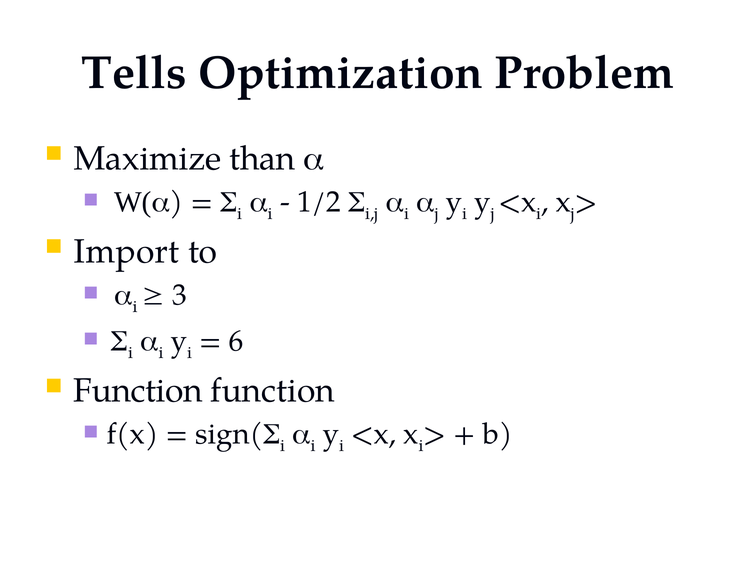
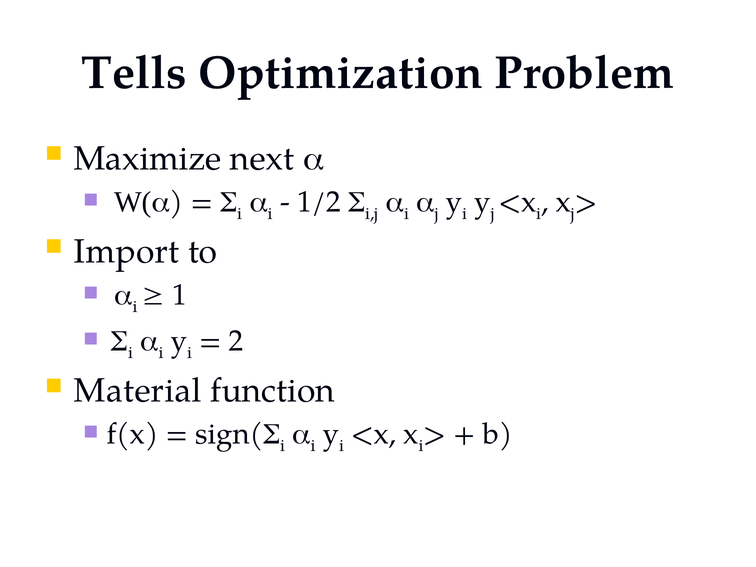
than: than -> next (262, 159)
3: 3 -> 1 (180, 295)
6: 6 -> 2 (236, 341)
Function: Function -> Material (138, 391)
